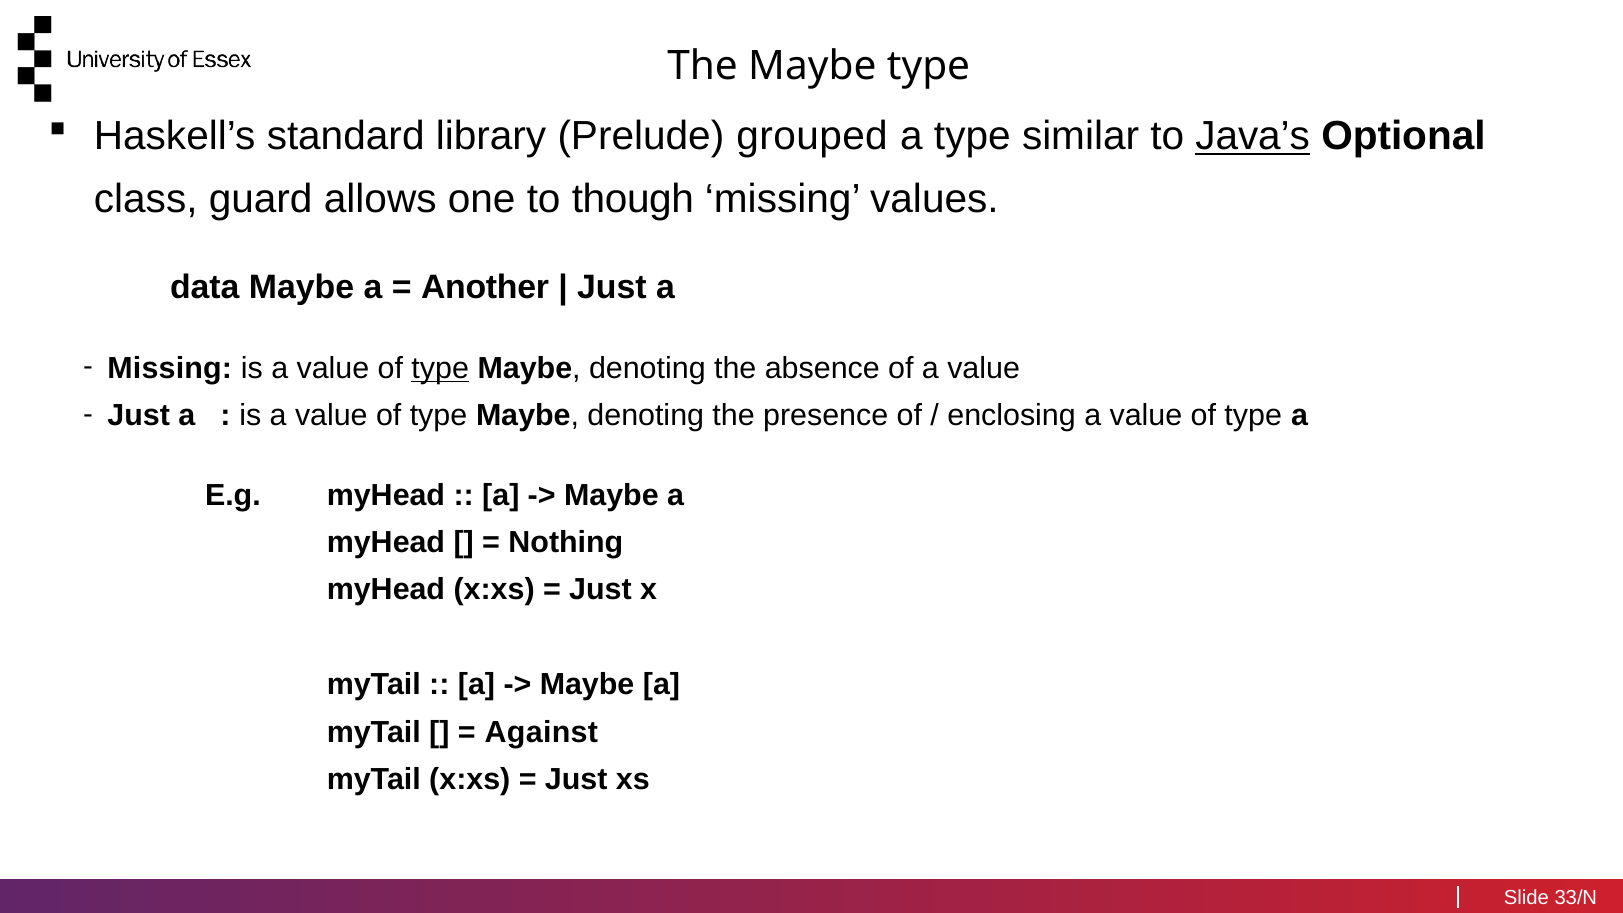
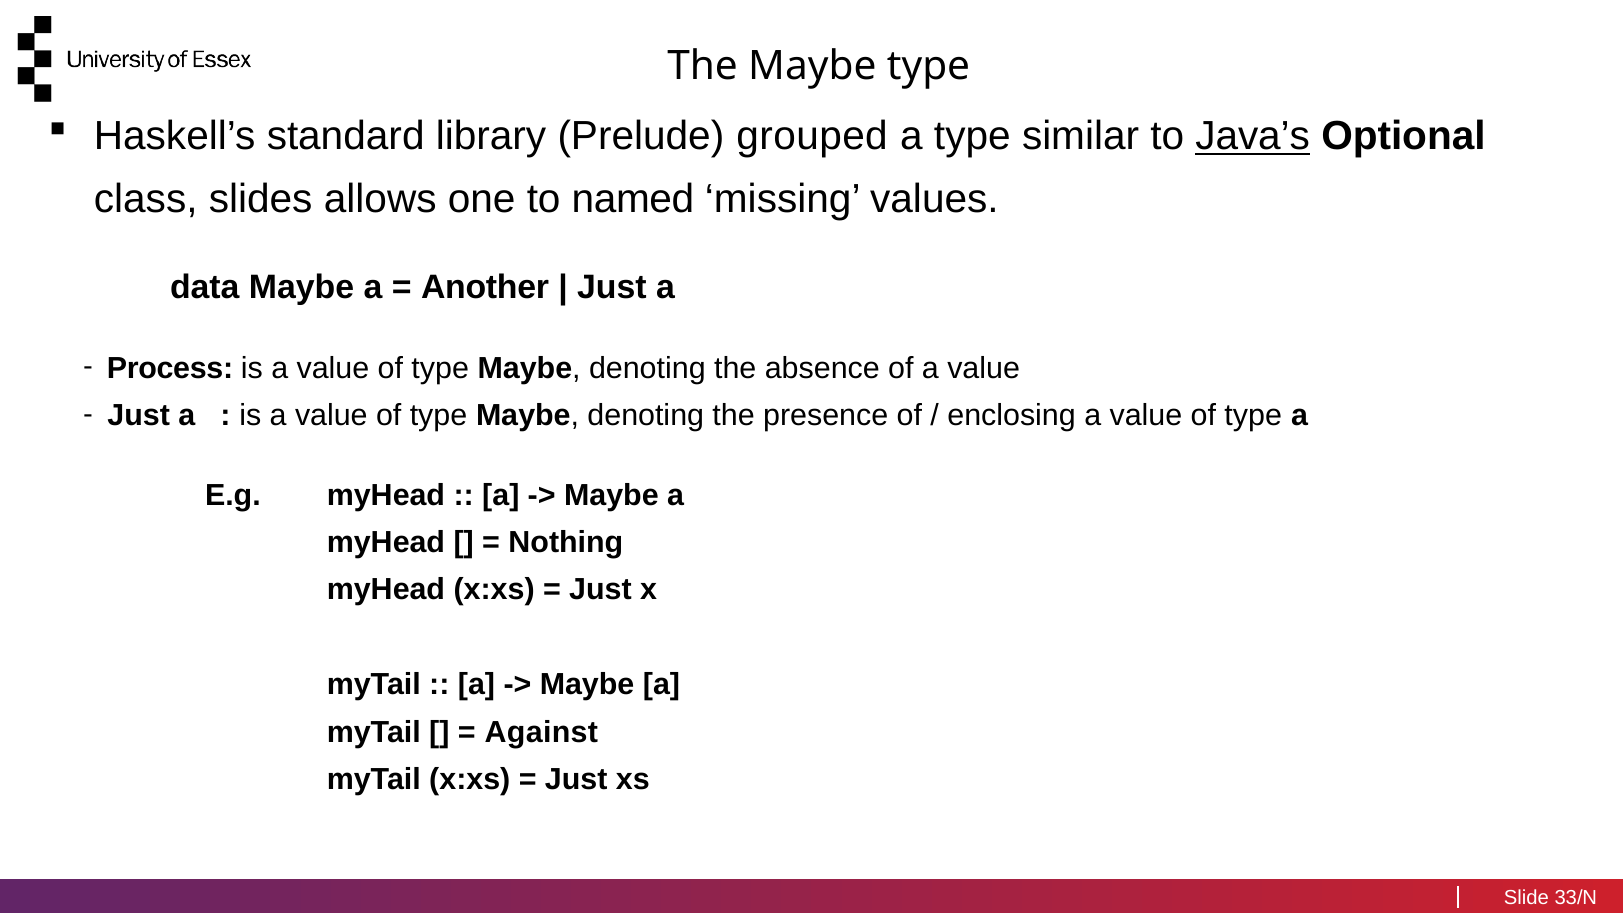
guard: guard -> slides (261, 200)
though: though -> named (633, 200)
Missing: Missing -> Process (170, 368)
type underline: present -> none (440, 368)
